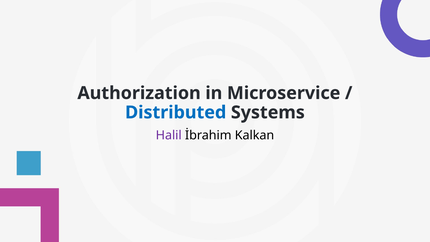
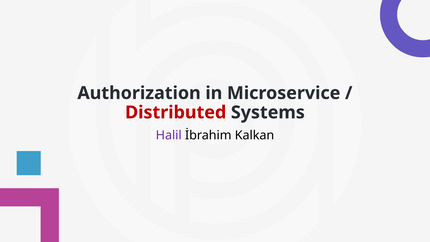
Distributed colour: blue -> red (176, 112)
